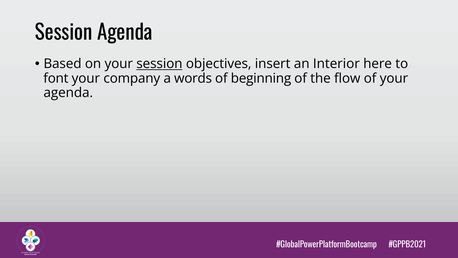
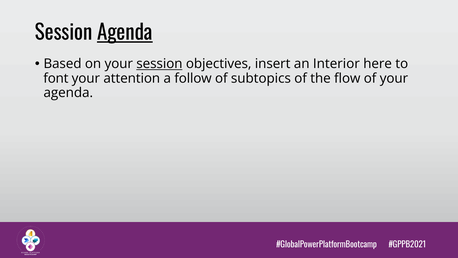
Agenda underline: none -> present (125, 33)
company: company -> attention (132, 78)
words: words -> follow (193, 78)
beginning: beginning -> subtopics (261, 78)
